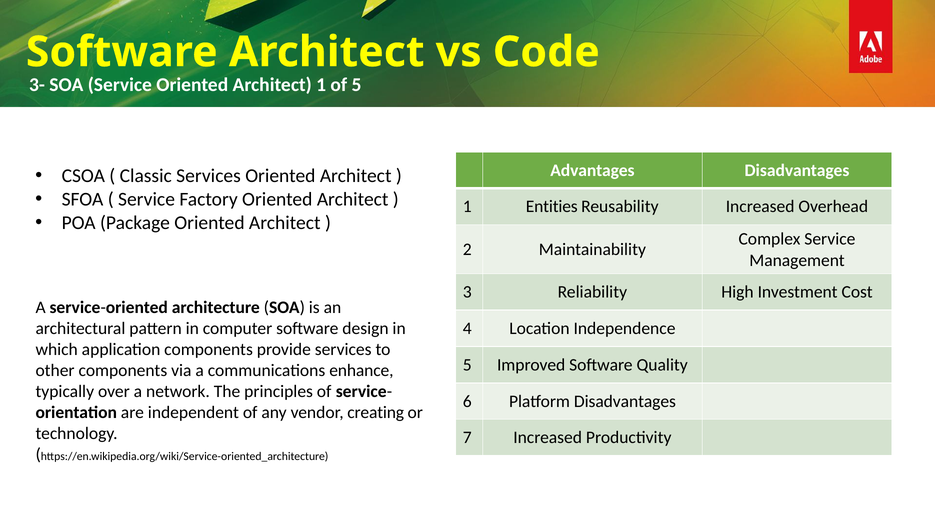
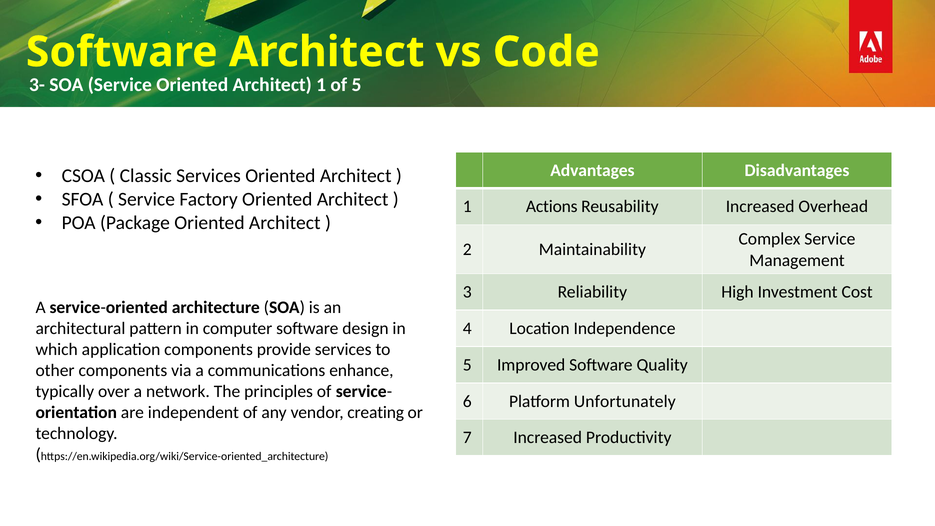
Entities: Entities -> Actions (552, 207)
Platform Disadvantages: Disadvantages -> Unfortunately (625, 401)
